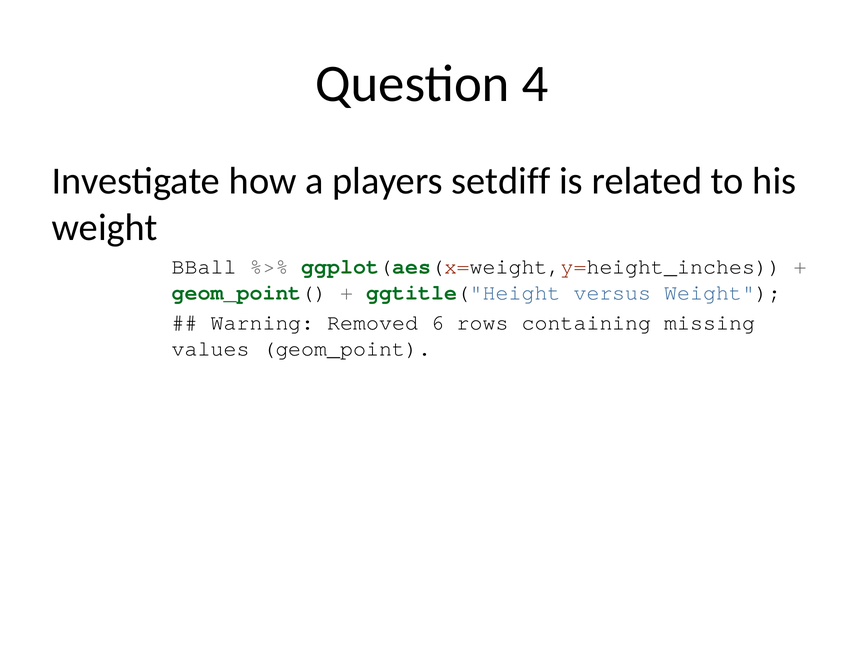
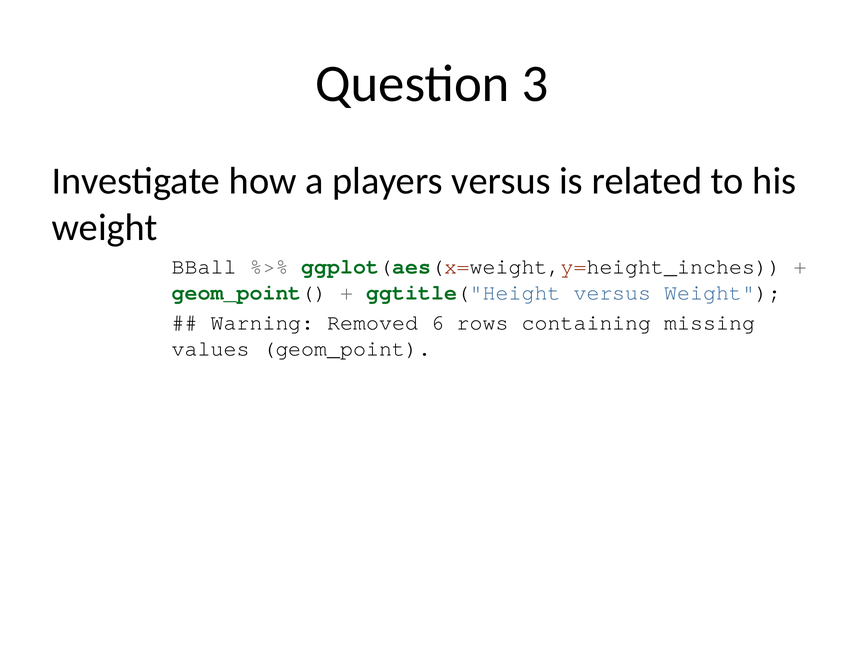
4: 4 -> 3 (535, 84)
players setdiff: setdiff -> versus (501, 181)
